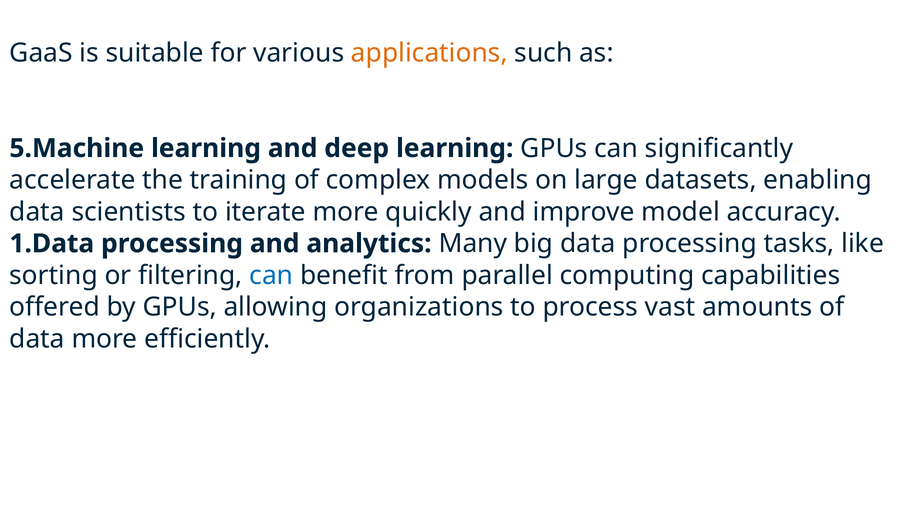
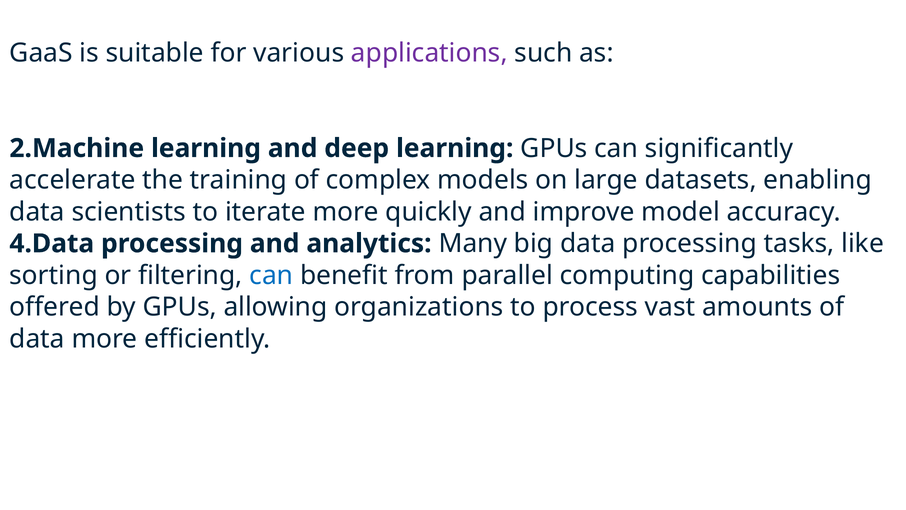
applications colour: orange -> purple (429, 53)
5.Machine: 5.Machine -> 2.Machine (77, 148)
1.Data: 1.Data -> 4.Data (52, 243)
